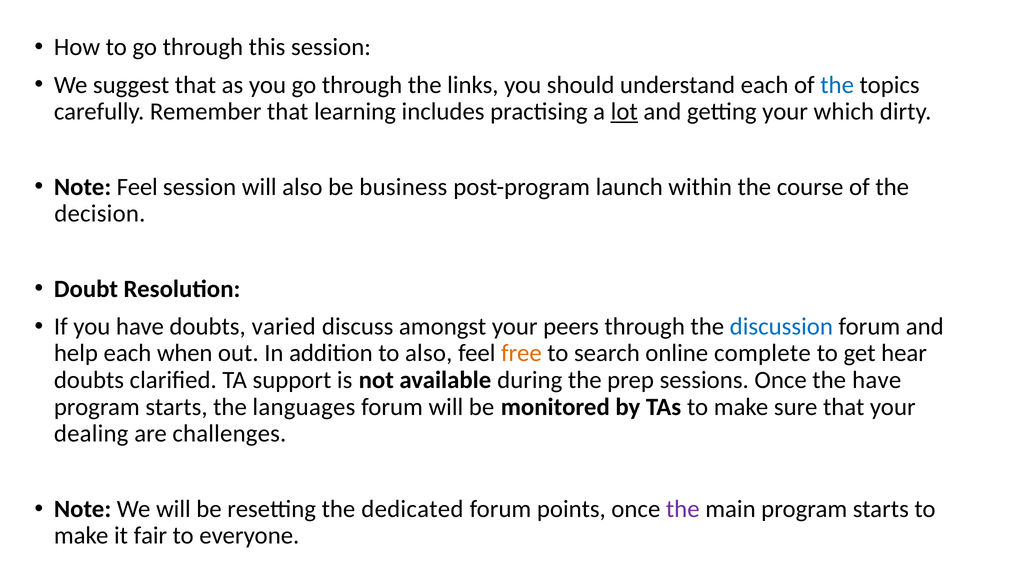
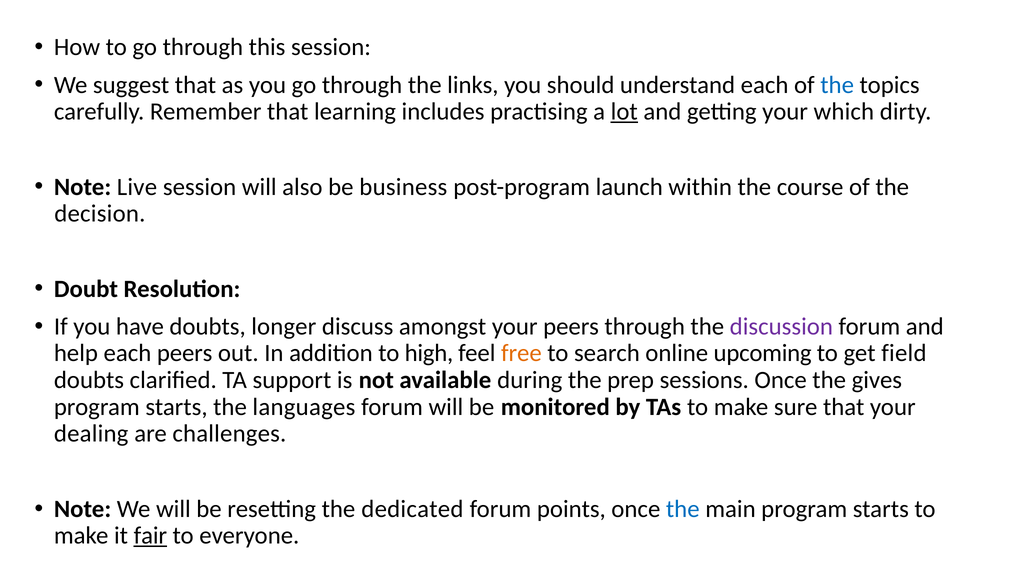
Note Feel: Feel -> Live (137, 187)
varied: varied -> longer (284, 326)
discussion colour: blue -> purple (781, 326)
each when: when -> peers (185, 353)
to also: also -> high (429, 353)
complete: complete -> upcoming (763, 353)
hear: hear -> field (904, 353)
the have: have -> gives (877, 380)
the colour: purple -> blue (683, 509)
fair underline: none -> present (150, 536)
